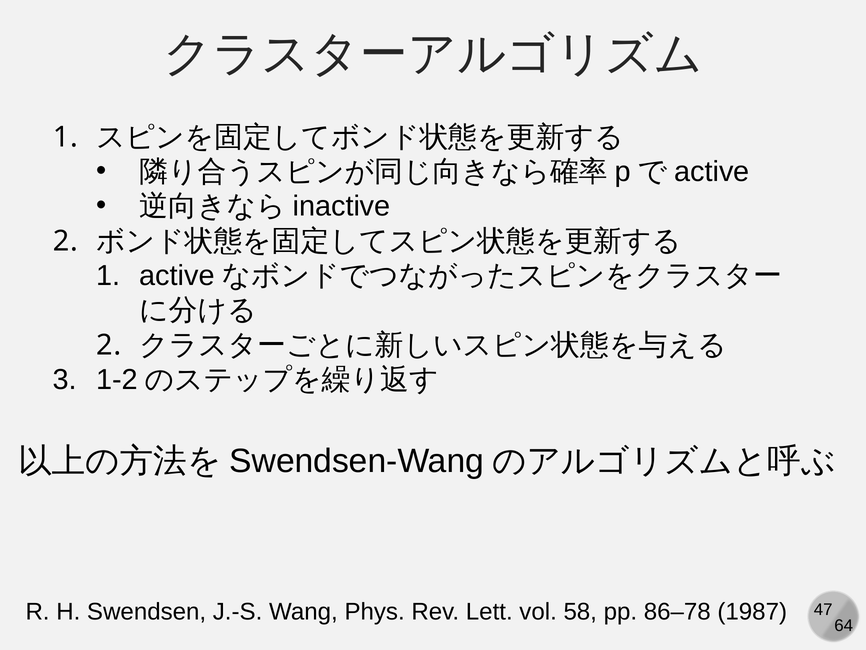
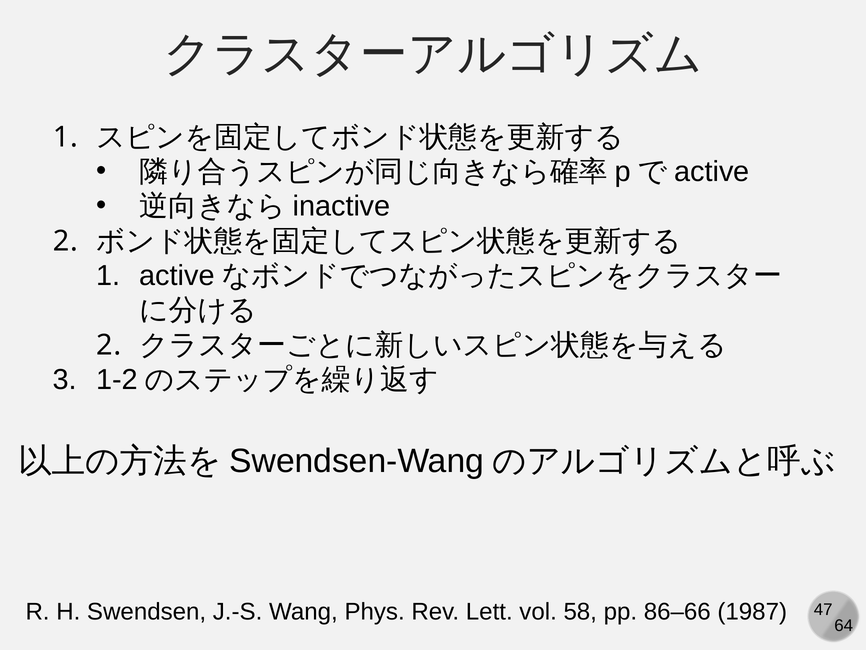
86–78: 86–78 -> 86–66 (677, 611)
